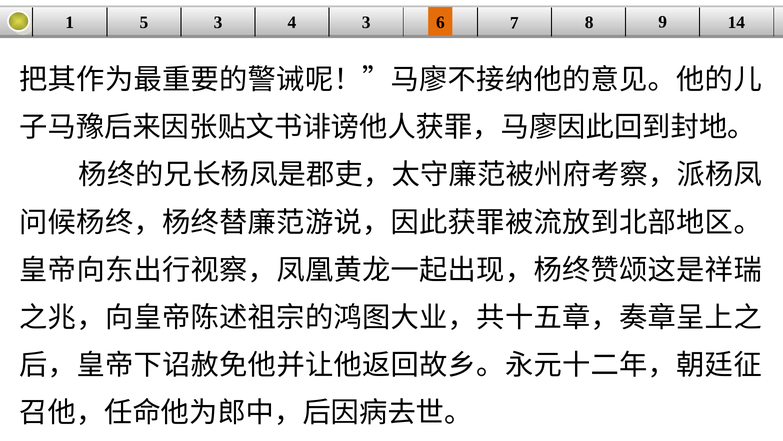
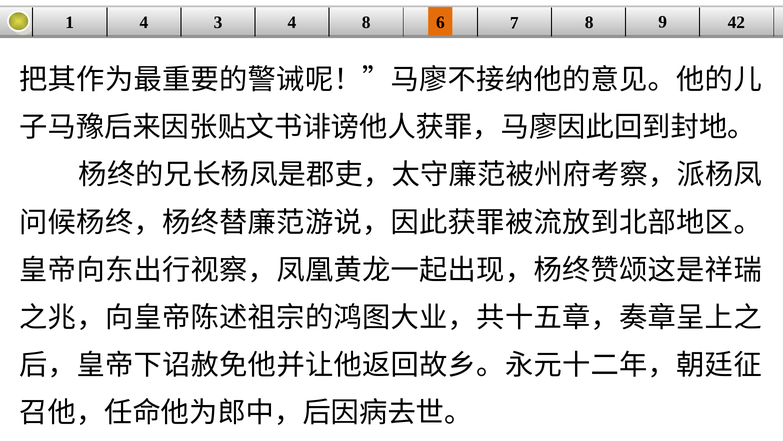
1 5: 5 -> 4 (144, 23)
4 3: 3 -> 8 (366, 23)
14: 14 -> 42 (736, 22)
